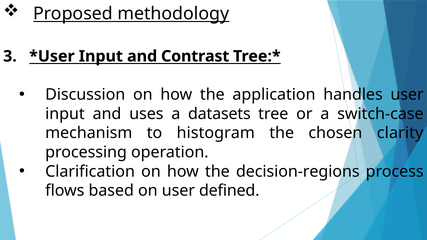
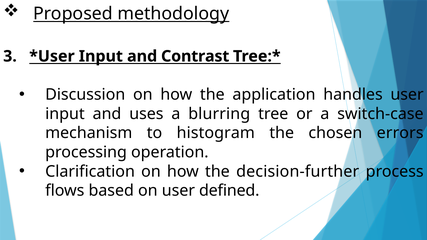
datasets: datasets -> blurring (219, 114)
clarity: clarity -> errors (400, 133)
decision-regions: decision-regions -> decision-further (298, 172)
